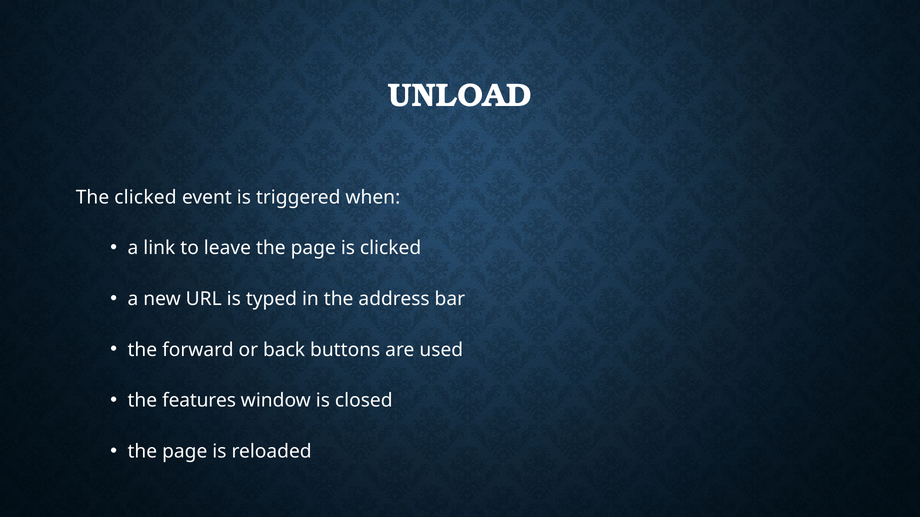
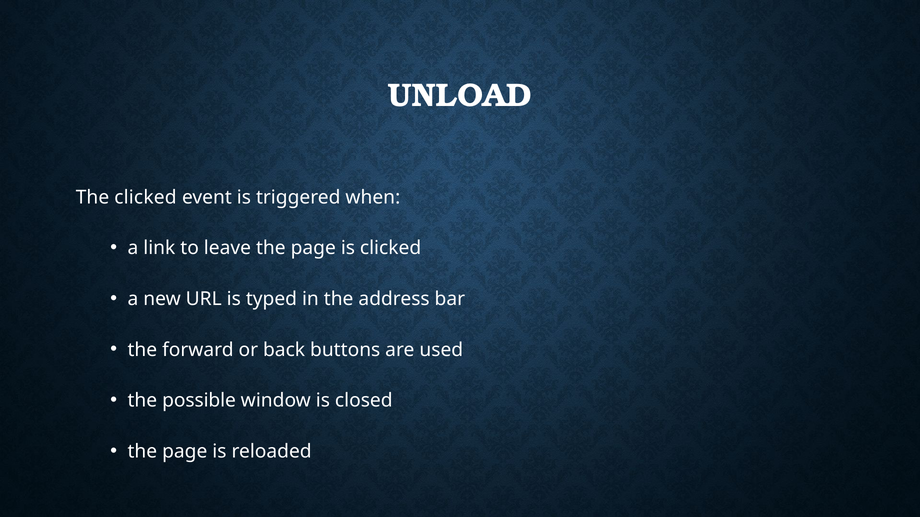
features: features -> possible (199, 401)
